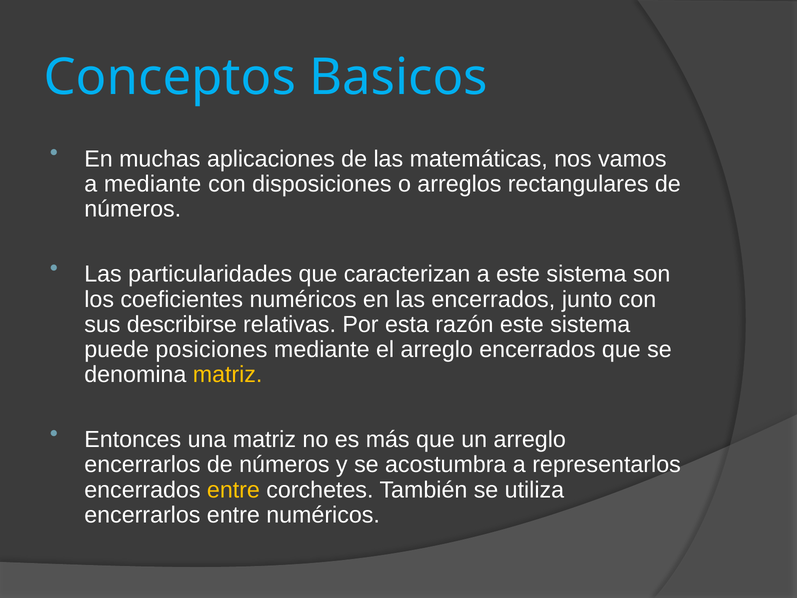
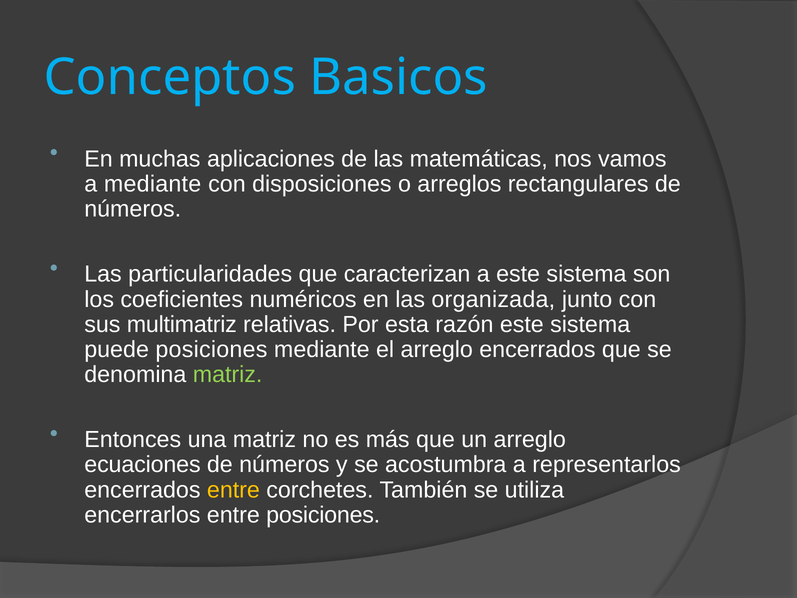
las encerrados: encerrados -> organizada (493, 299)
describirse: describirse -> multimatriz (182, 324)
matriz colour: yellow -> light green (228, 375)
encerrarlos: encerrarlos -> ecuaciones (142, 465)
entre numéricos: numéricos -> posiciones (323, 515)
